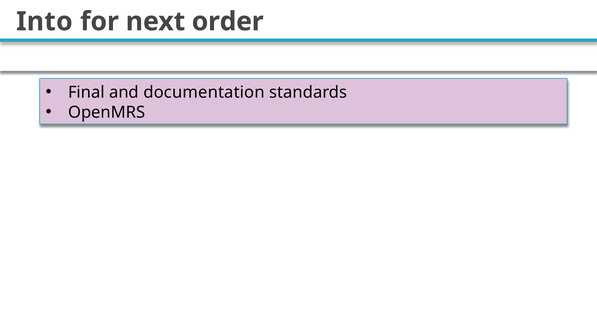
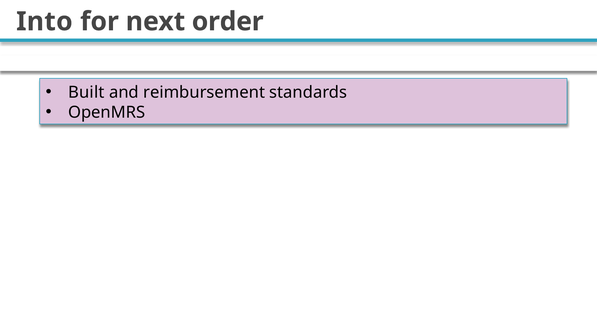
Final: Final -> Built (86, 92)
documentation: documentation -> reimbursement (204, 92)
